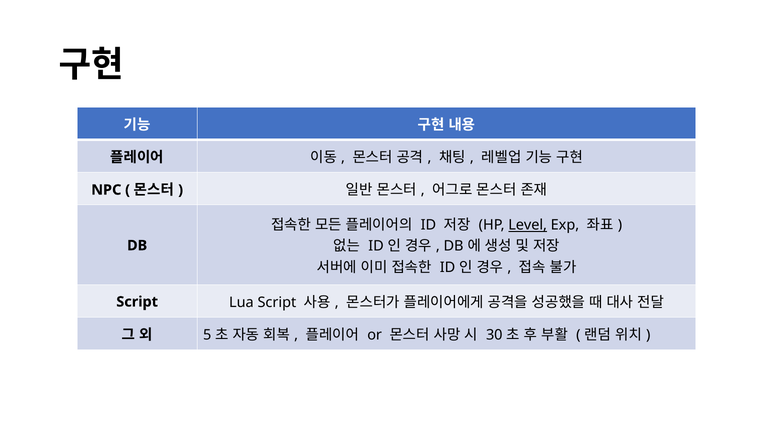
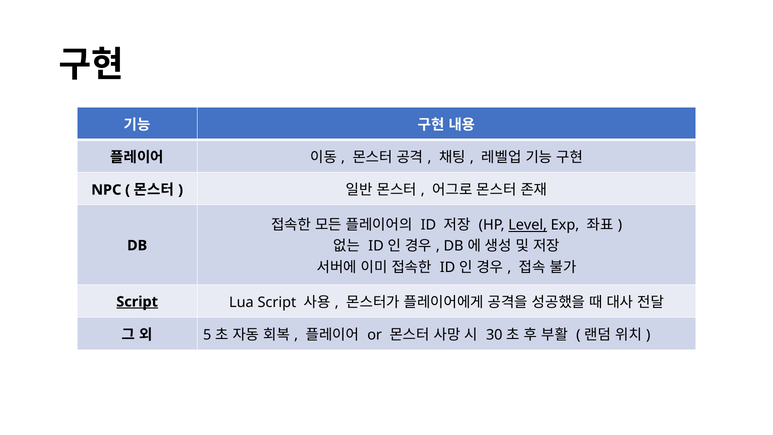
Script underline: none -> present (137, 302)
